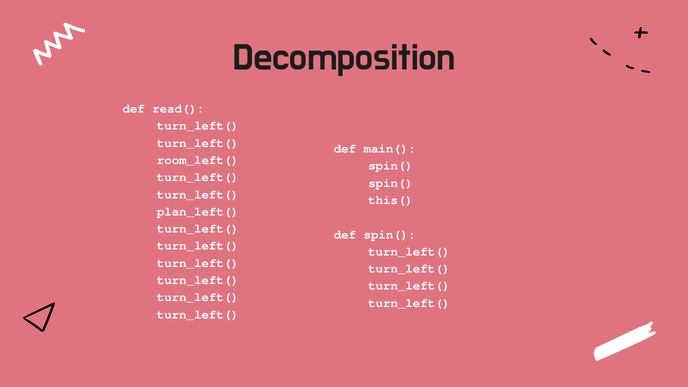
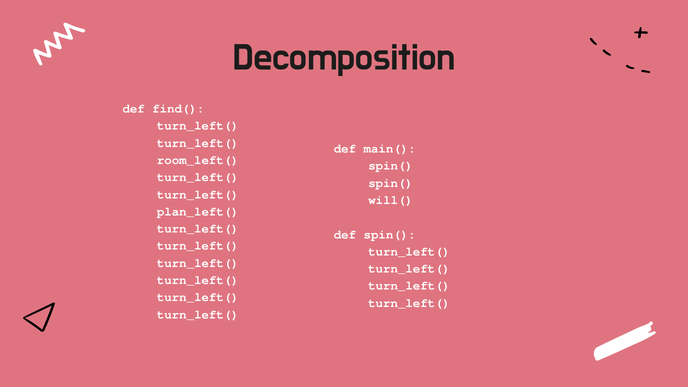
read(: read( -> find( (178, 109)
this(: this( -> will( (391, 200)
